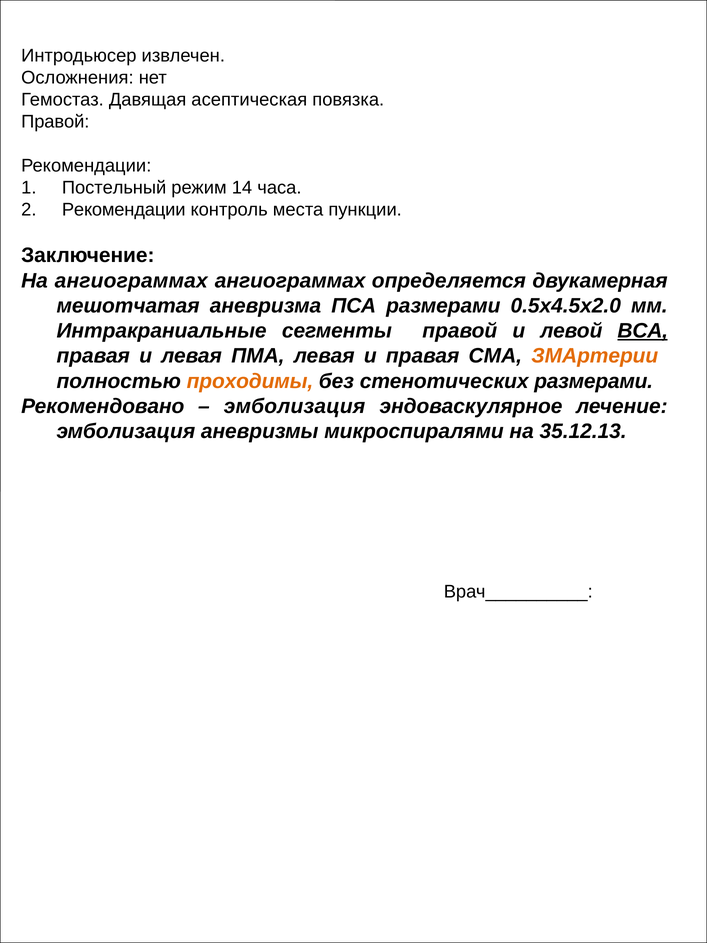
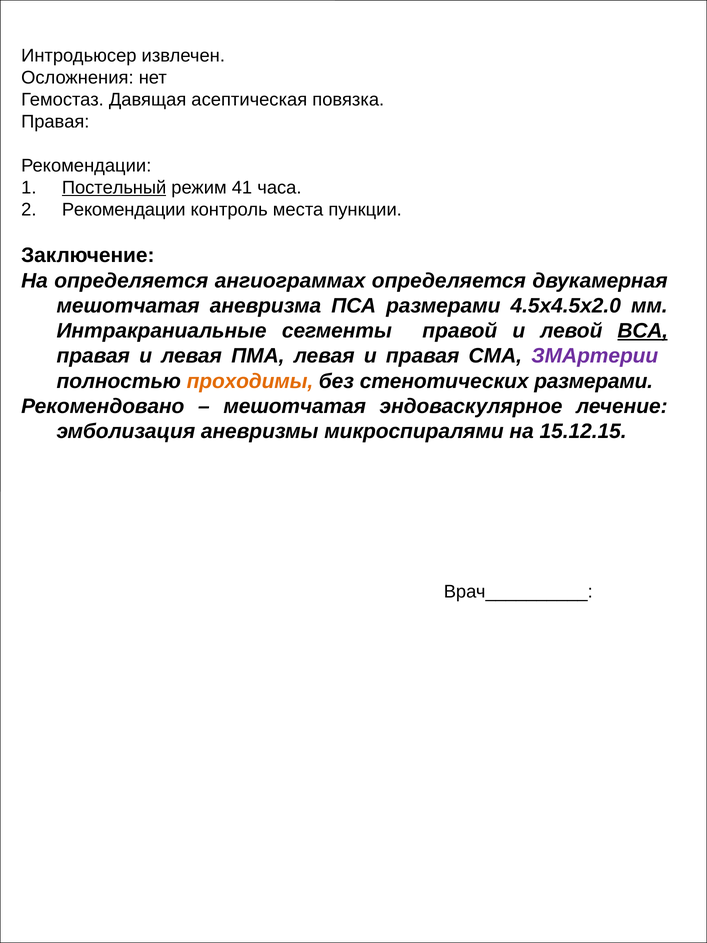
Правой: Правой -> Правая (55, 122)
Постельный underline: none -> present (114, 188)
14: 14 -> 41 (242, 188)
На ангиограммах: ангиограммах -> определяется (131, 280)
0.5х4.5х2.0: 0.5х4.5х2.0 -> 4.5х4.5х2.0 (566, 306)
ЗМАртерии colour: orange -> purple (595, 356)
эмболизация: эмболизация -> мешотчатая (295, 406)
35.12.13: 35.12.13 -> 15.12.15 (583, 431)
